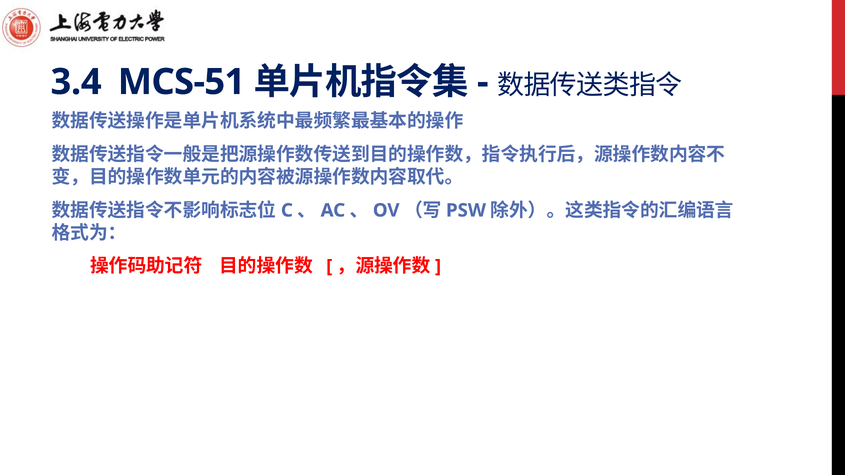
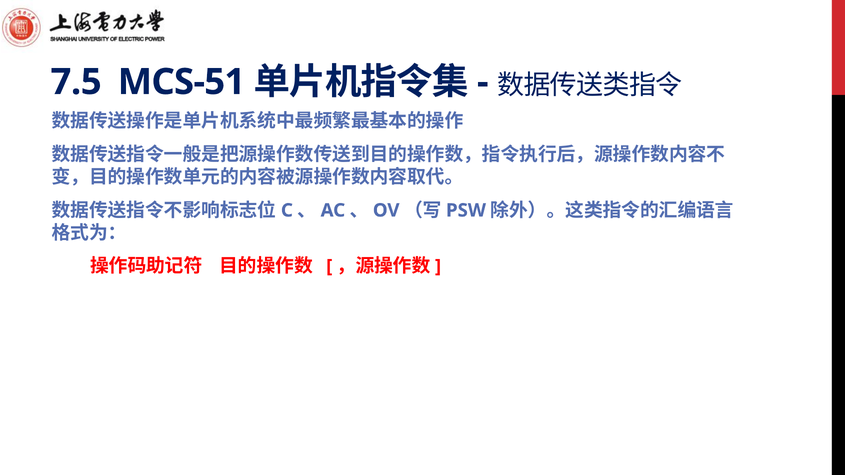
3.4: 3.4 -> 7.5 (76, 82)
